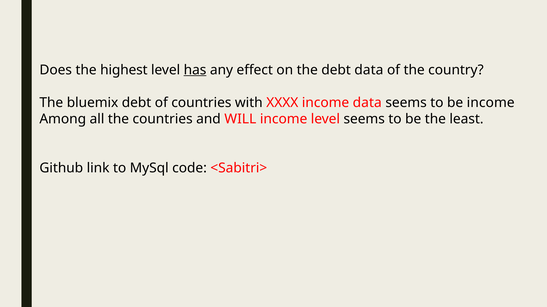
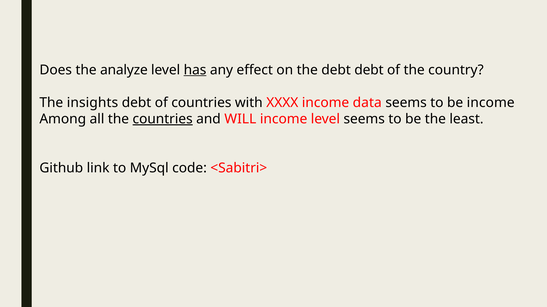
highest: highest -> analyze (124, 70)
debt data: data -> debt (369, 70)
bluemix: bluemix -> insights (92, 103)
countries underline: none -> present (163, 119)
